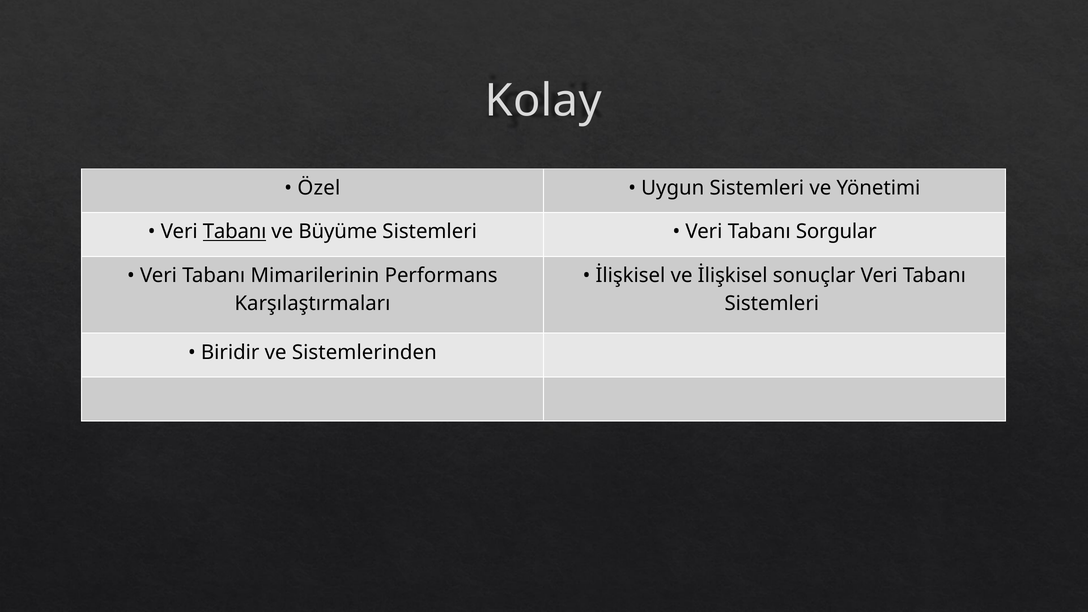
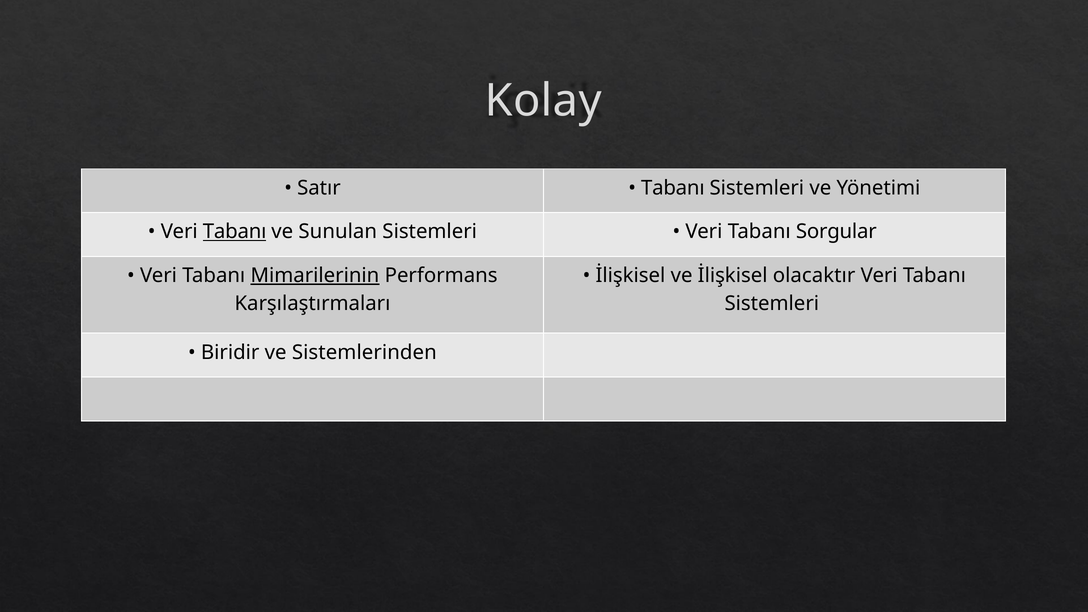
Özel: Özel -> Satır (319, 188)
Uygun: Uygun -> Tabanı (673, 188)
Büyüme: Büyüme -> Sunulan (338, 232)
Mimarilerinin underline: none -> present (315, 276)
sonuçlar: sonuçlar -> olacaktır (814, 276)
